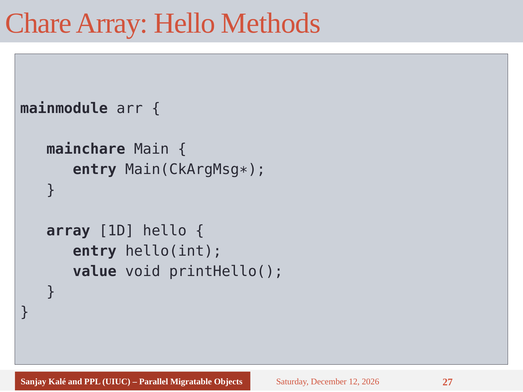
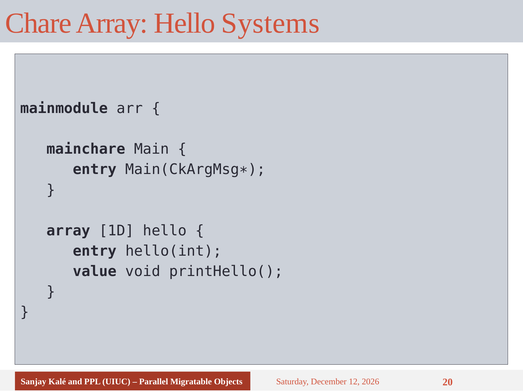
Methods: Methods -> Systems (271, 23)
27: 27 -> 20 (448, 382)
